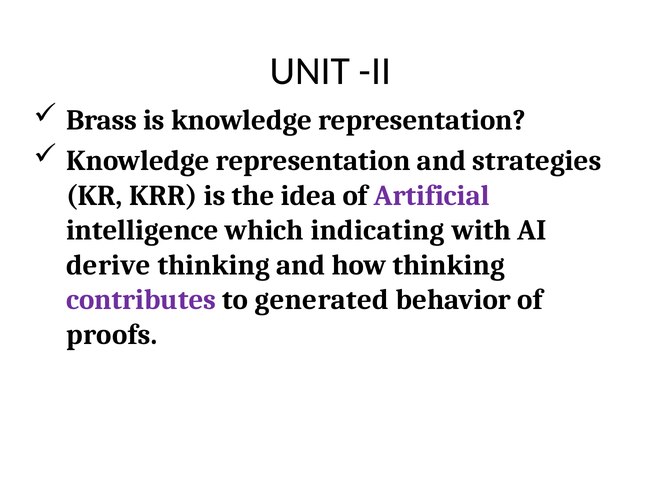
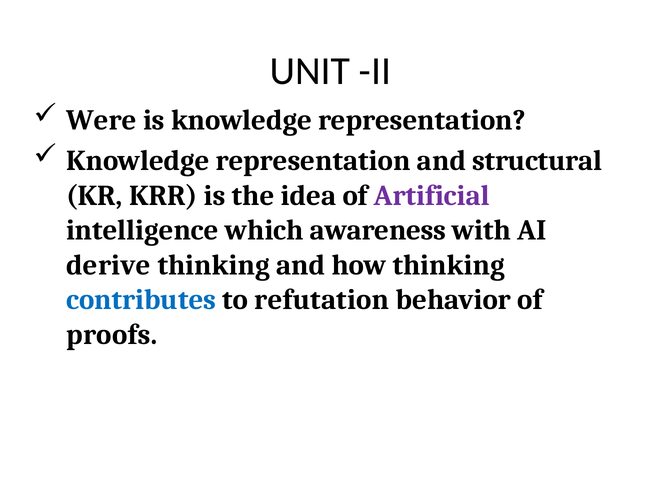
Brass: Brass -> Were (101, 120)
strategies: strategies -> structural (537, 161)
indicating: indicating -> awareness (378, 230)
contributes colour: purple -> blue (141, 299)
generated: generated -> refutation (322, 299)
